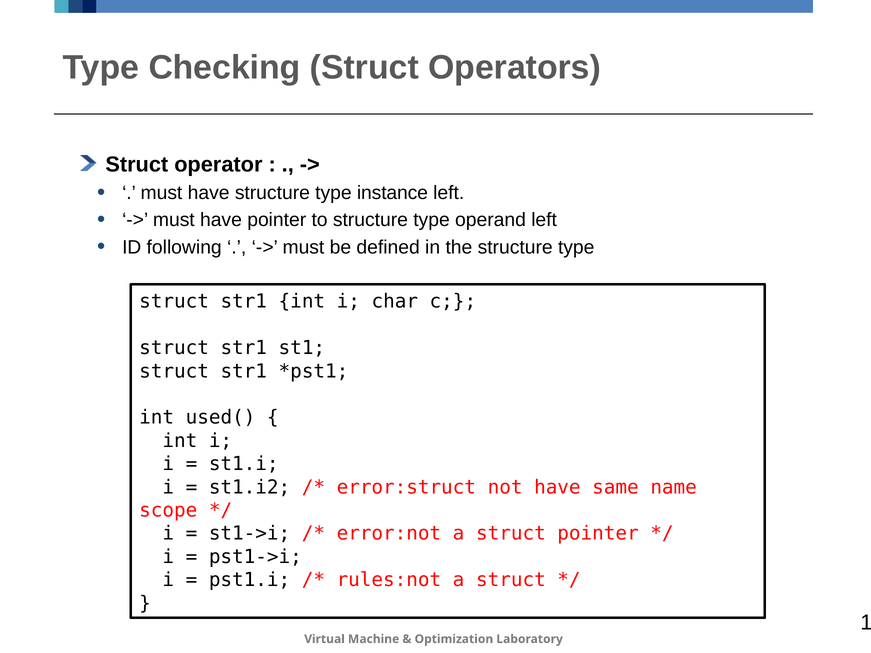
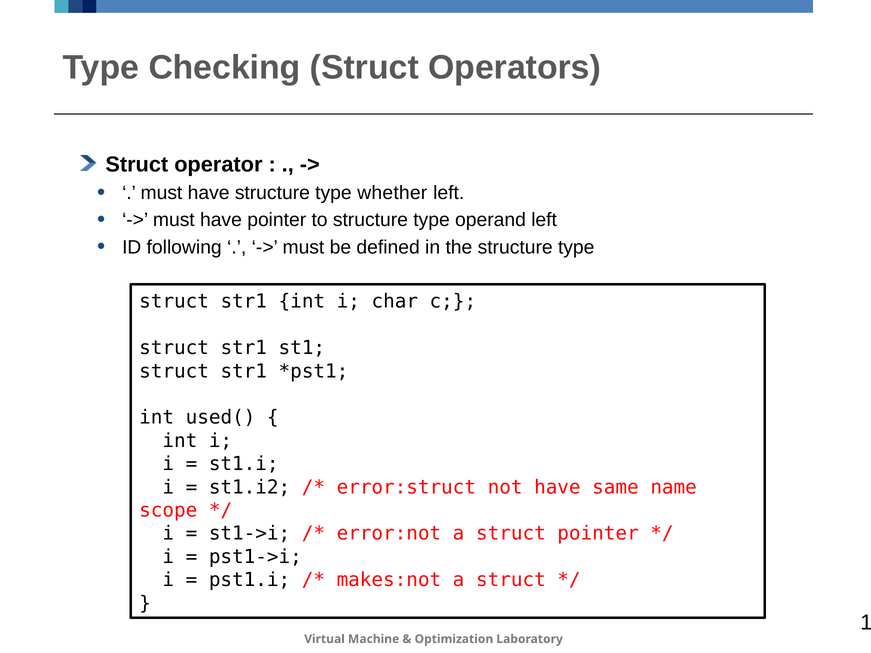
instance: instance -> whether (392, 193)
rules:not: rules:not -> makes:not (389, 580)
